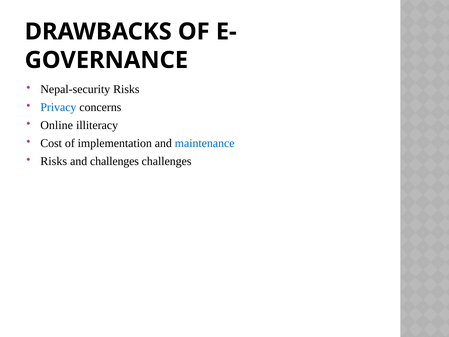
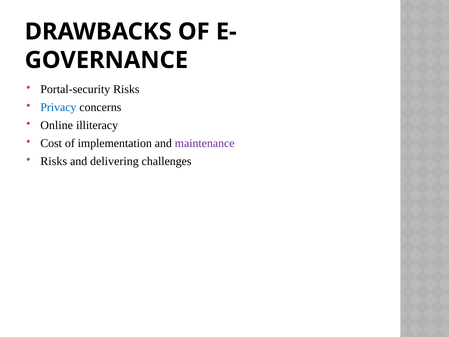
Nepal-security: Nepal-security -> Portal-security (75, 89)
maintenance colour: blue -> purple (205, 143)
and challenges: challenges -> delivering (114, 161)
